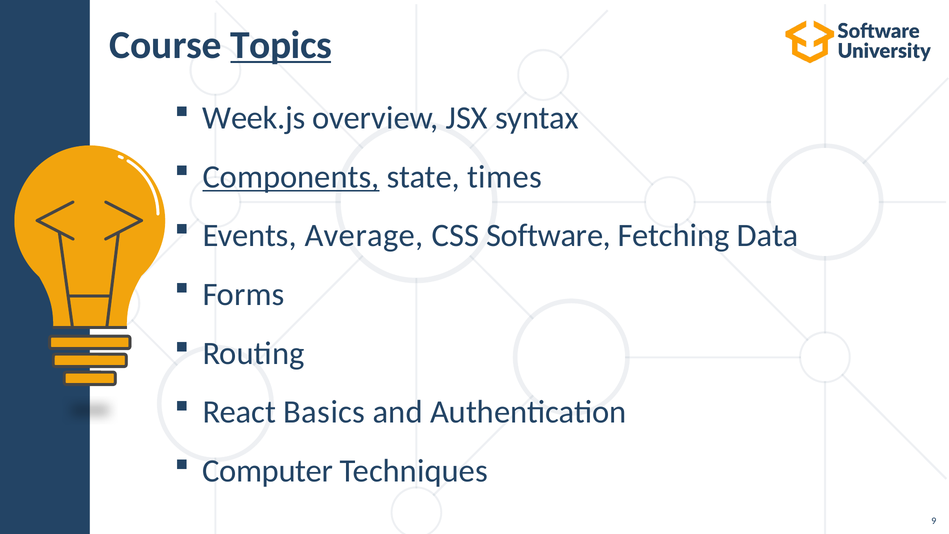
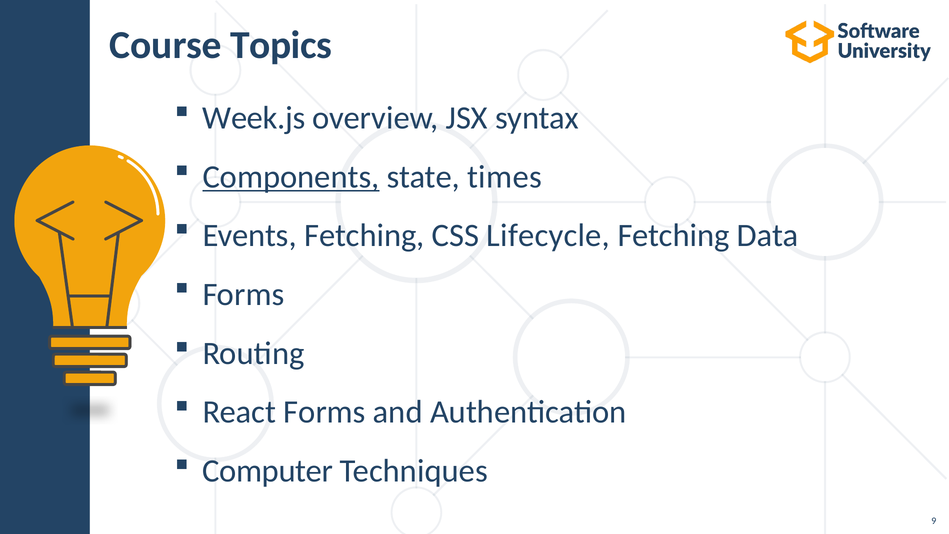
Topics underline: present -> none (281, 45)
Events Average: Average -> Fetching (364, 236)
Software: Software -> Lifecycle (548, 236)
React Basics: Basics -> Forms (325, 412)
